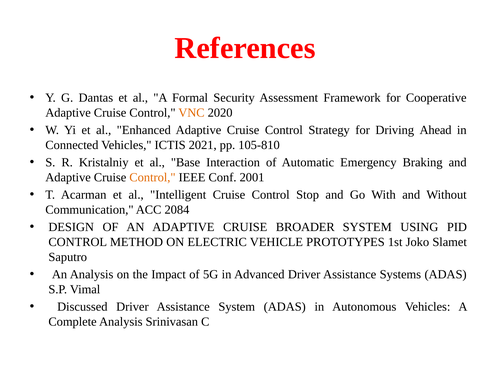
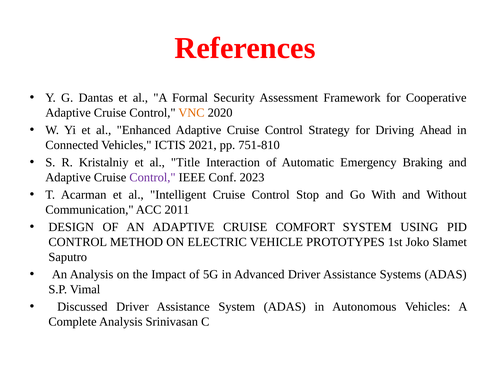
105-810: 105-810 -> 751-810 (259, 145)
Base: Base -> Title (185, 162)
Control colour: orange -> purple (152, 177)
2001: 2001 -> 2023 (252, 177)
2084: 2084 -> 2011 (177, 210)
BROADER: BROADER -> COMFORT (305, 227)
